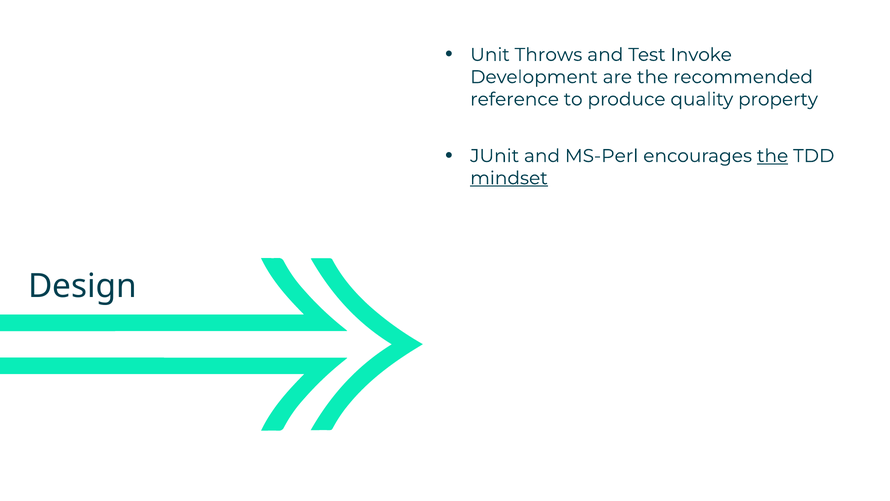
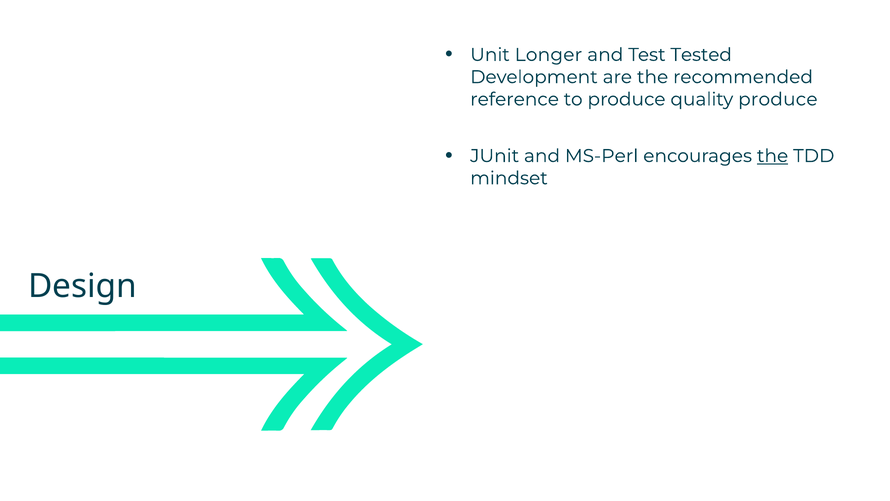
Throws: Throws -> Longer (548, 55)
Invoke: Invoke -> Tested (701, 55)
quality property: property -> produce (778, 99)
mindset underline: present -> none (509, 178)
